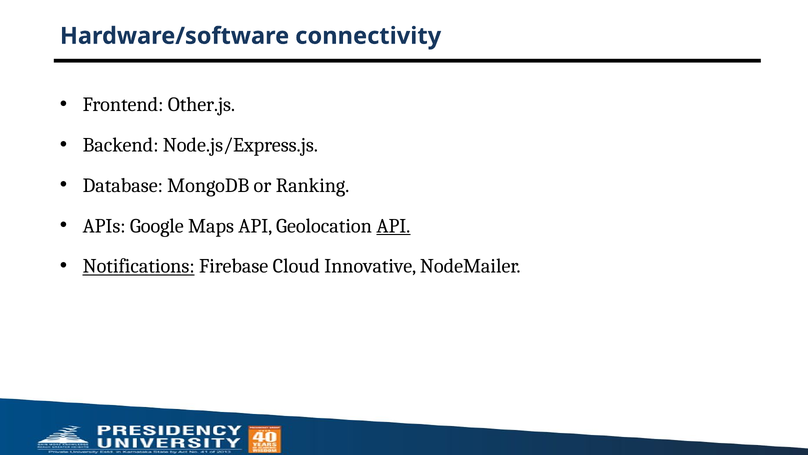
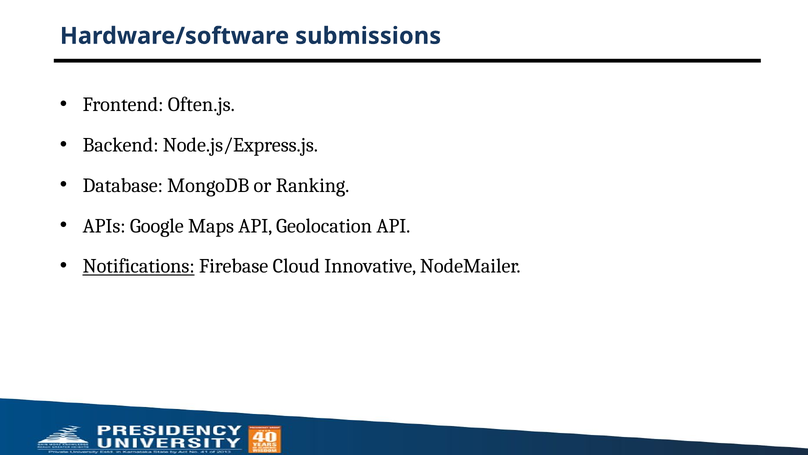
connectivity: connectivity -> submissions (368, 36)
Other.js: Other.js -> Often.js (201, 104)
API underline: present -> none (393, 226)
